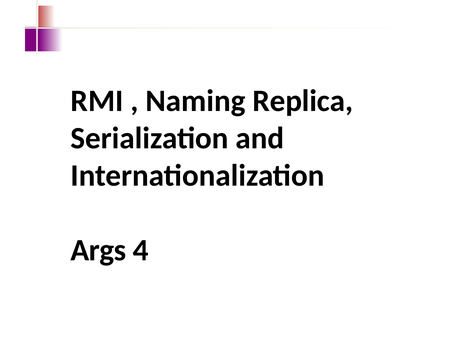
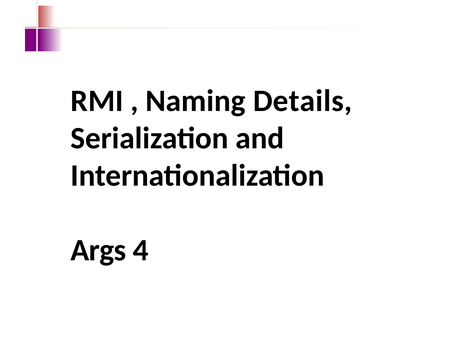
Replica: Replica -> Details (303, 101)
